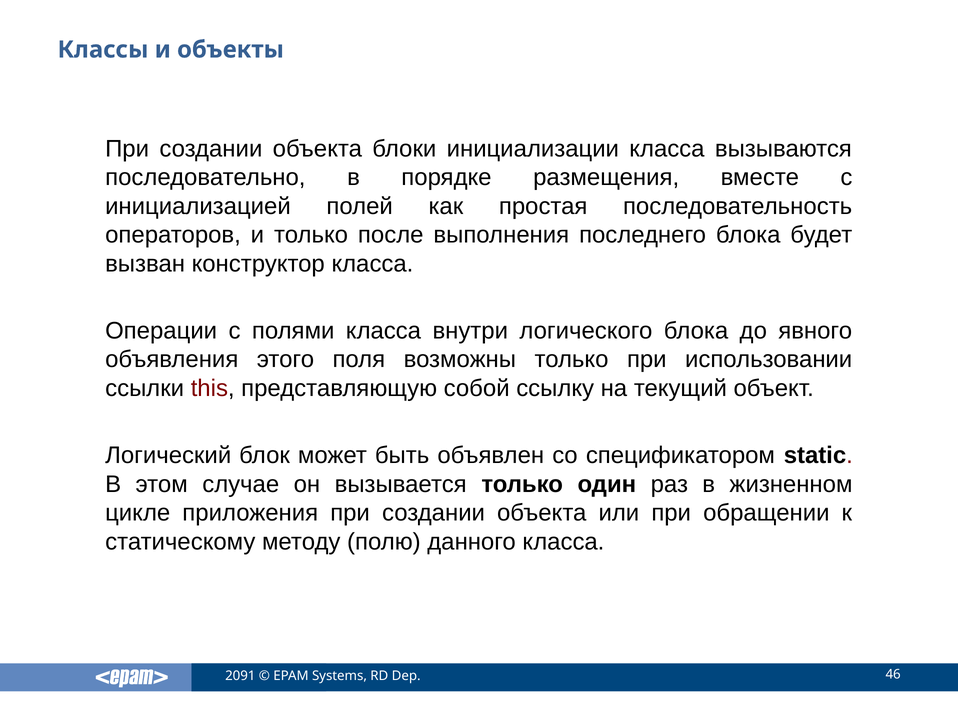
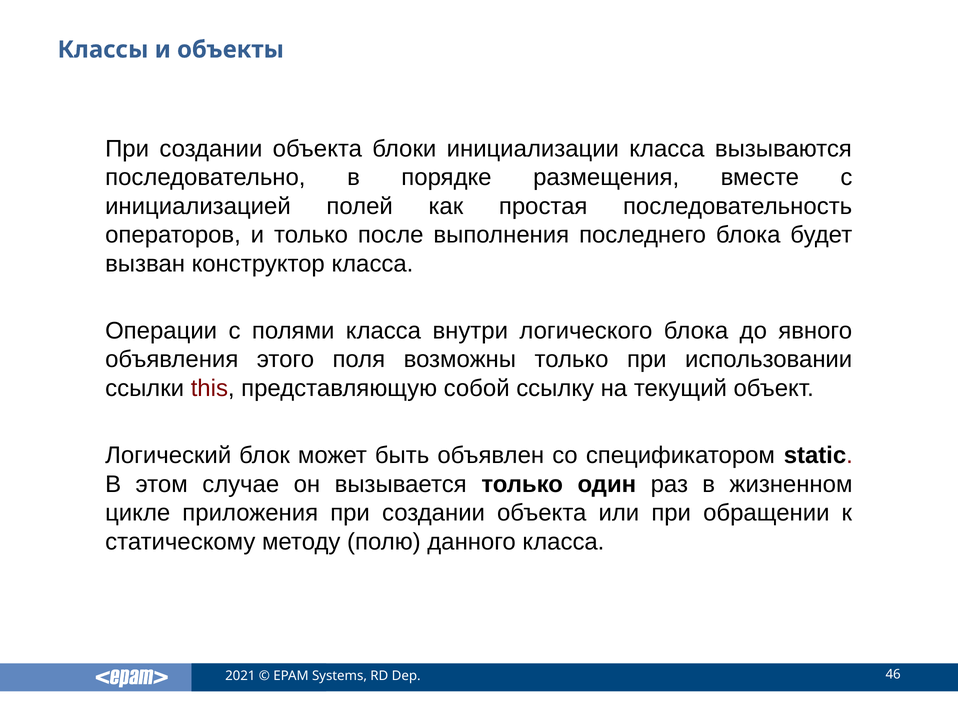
2091: 2091 -> 2021 (240, 676)
